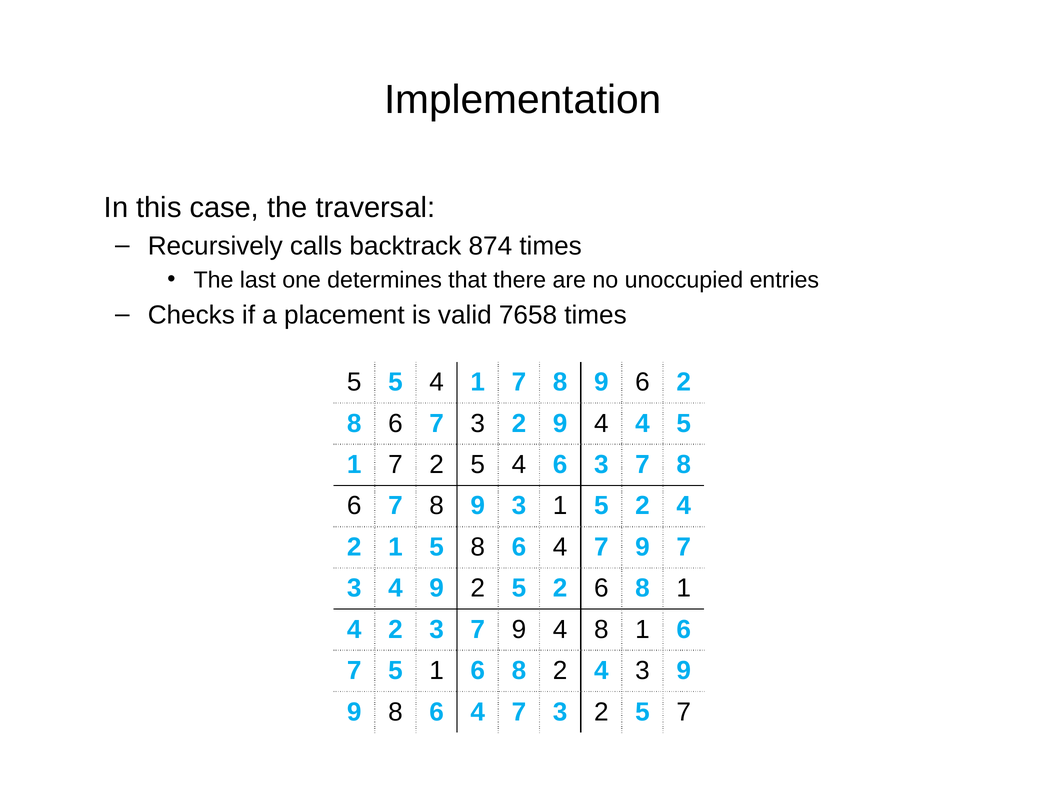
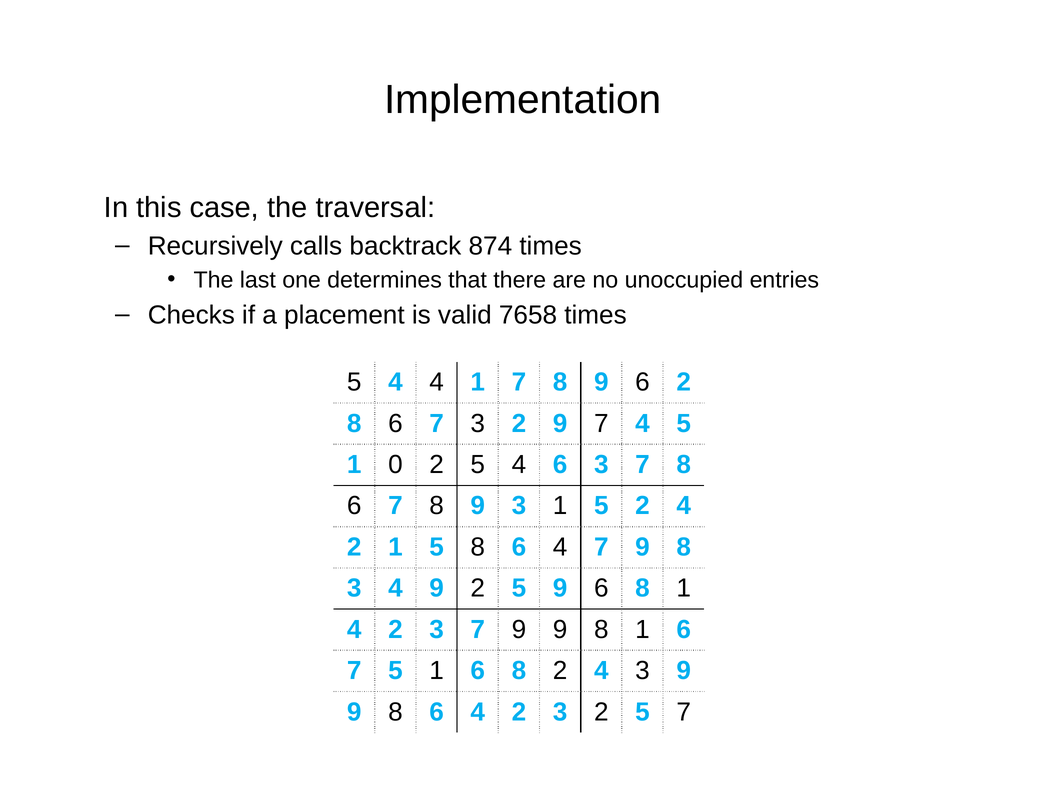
5: 5 -> 4 (395, 382)
2 9 4: 4 -> 7 (601, 423)
7: 7 -> 0 (395, 464)
7 9 7: 7 -> 8 (684, 547)
2 5 2: 2 -> 9 (560, 588)
7 9 4: 4 -> 9 (560, 629)
7: 7 -> 2 (519, 711)
